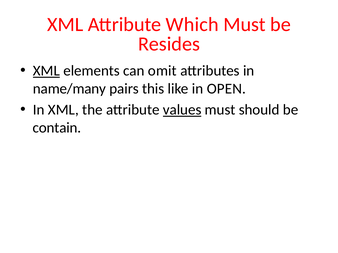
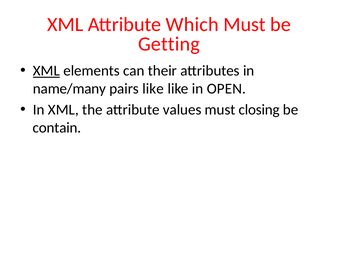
Resides: Resides -> Getting (169, 44)
omit: omit -> their (162, 71)
pairs this: this -> like (153, 89)
values underline: present -> none (182, 110)
should: should -> closing (259, 110)
